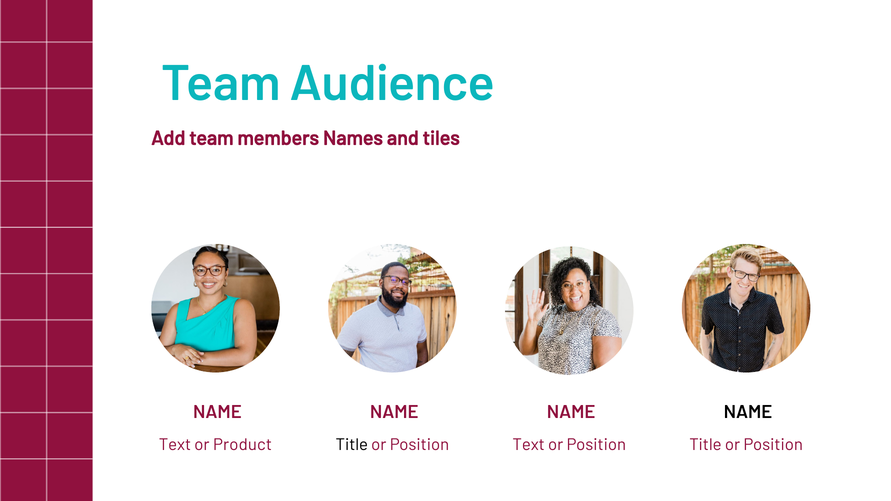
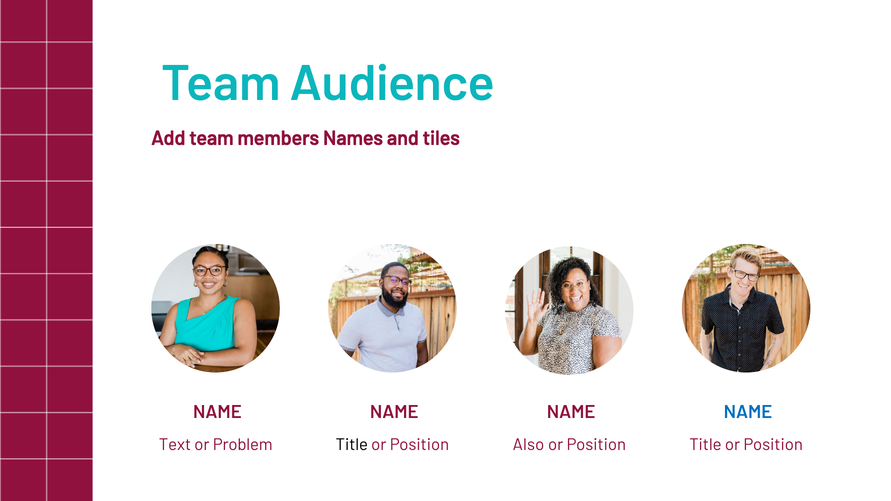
NAME colour: black -> blue (748, 412)
Product: Product -> Problem (243, 445)
Text: Text -> Also (529, 445)
